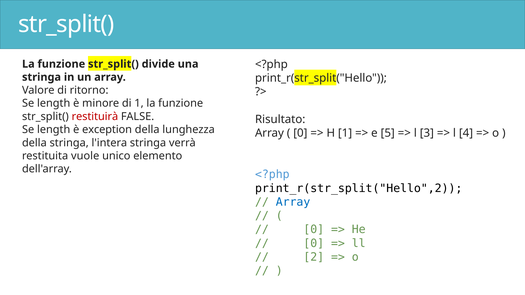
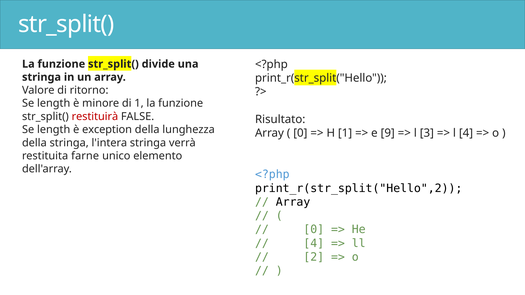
5: 5 -> 9 (388, 133)
vuole: vuole -> farne (85, 156)
Array colour: blue -> black (293, 202)
0: 0 -> 4 (314, 244)
